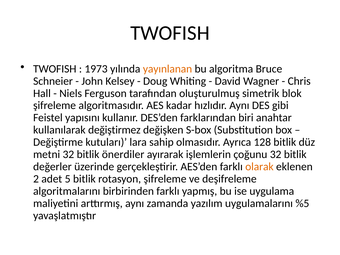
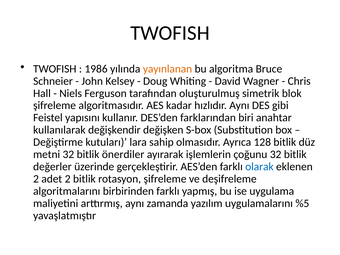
1973: 1973 -> 1986 (96, 69)
değiştirmez: değiştirmez -> değişkendir (114, 130)
olarak colour: orange -> blue (259, 167)
adet 5: 5 -> 2 (68, 179)
